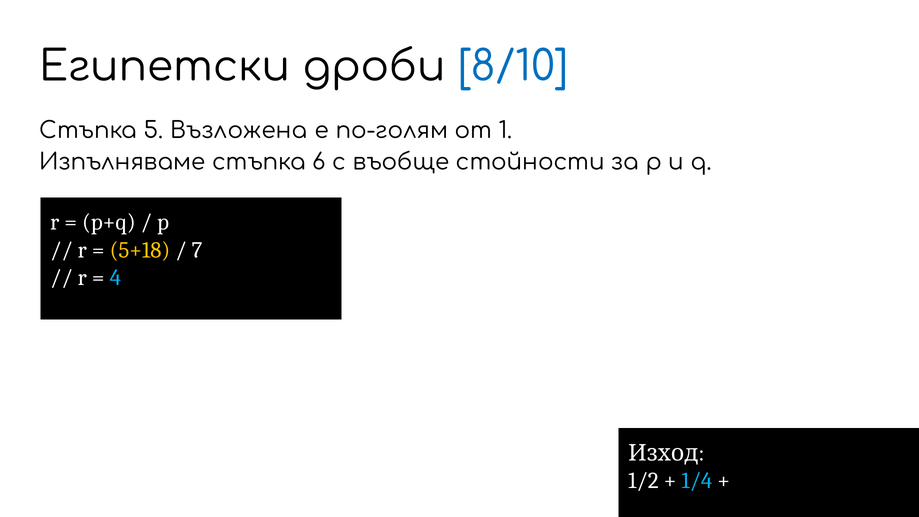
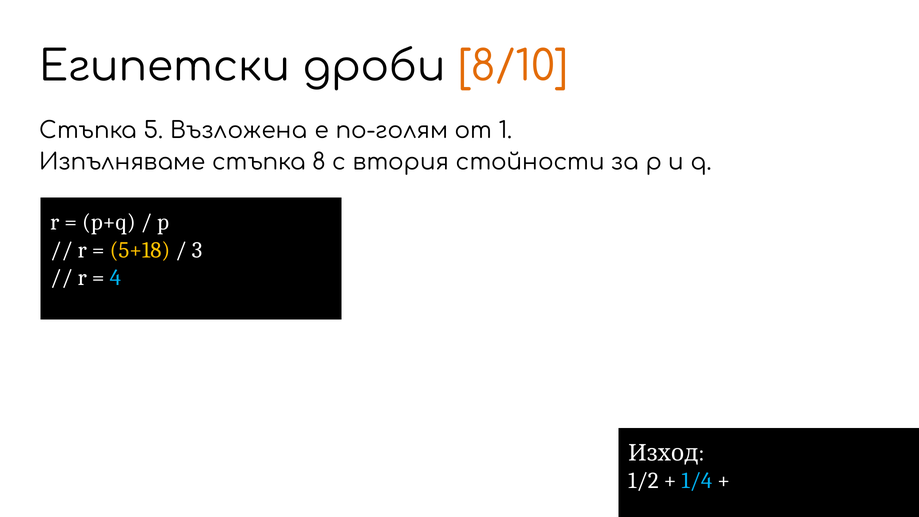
8/10 colour: blue -> orange (513, 67)
6: 6 -> 8 (319, 162)
въобще: въобще -> втория (401, 162)
7: 7 -> 3 (197, 250)
